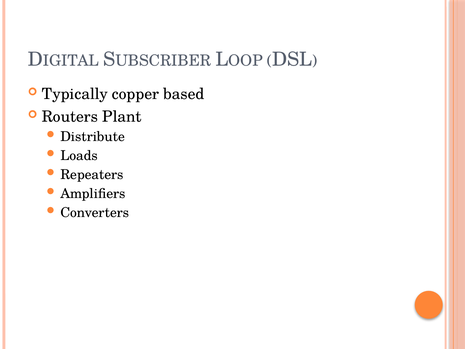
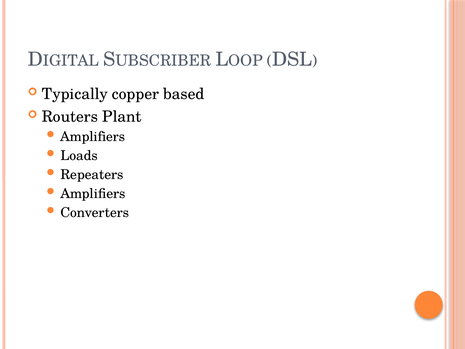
Distribute: Distribute -> Amplifiers (93, 137)
